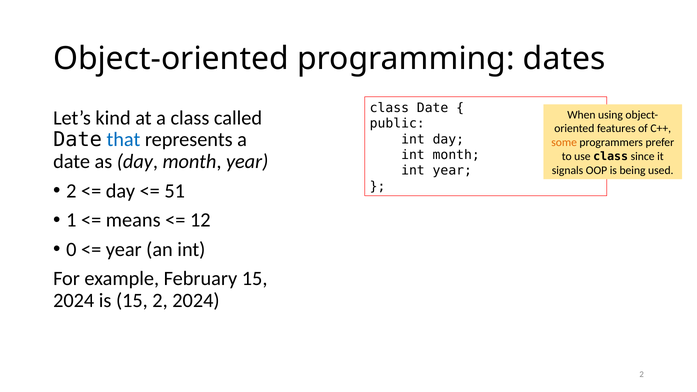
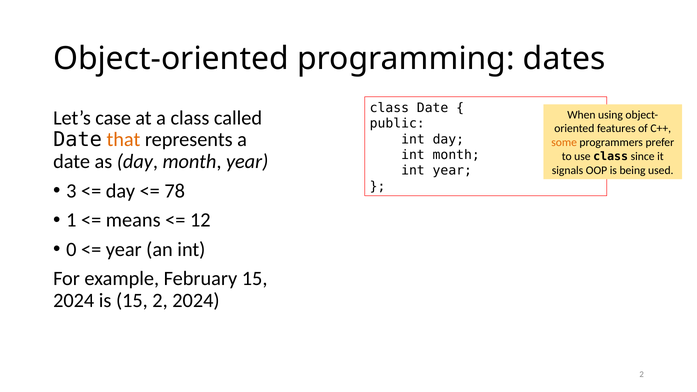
kind: kind -> case (113, 118)
that colour: blue -> orange (123, 140)
2: 2 -> 3 (71, 191)
51: 51 -> 78 (175, 191)
